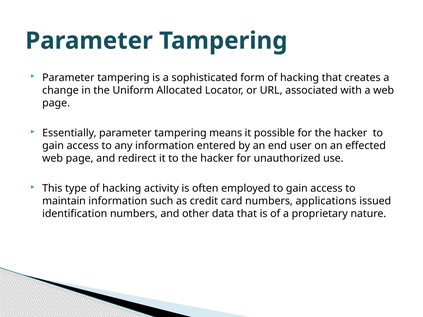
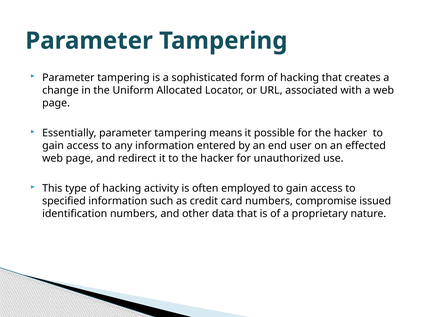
maintain: maintain -> specified (64, 201)
applications: applications -> compromise (326, 201)
